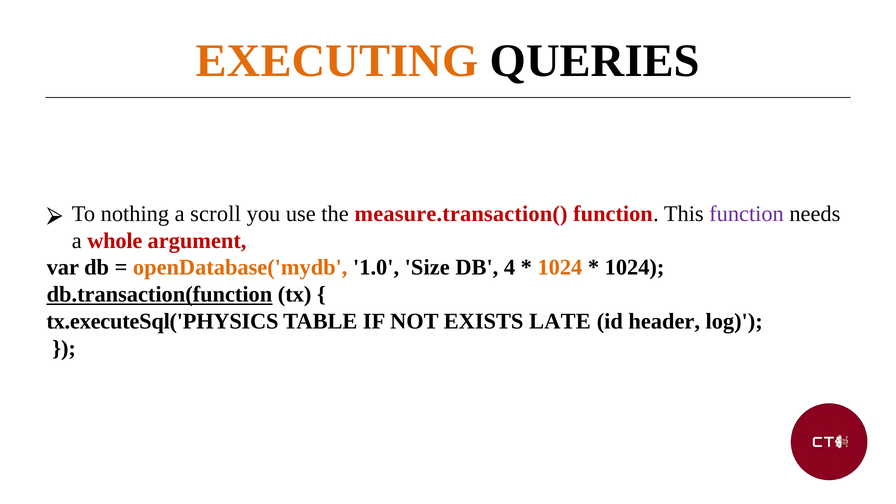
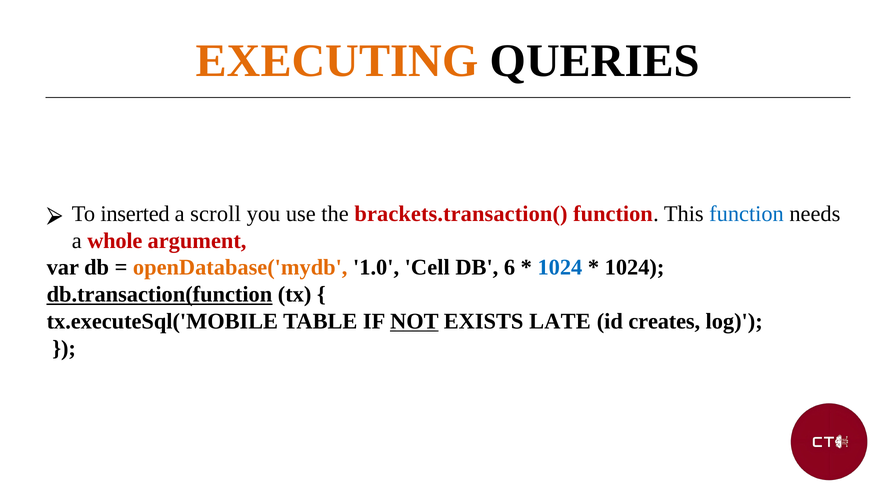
nothing: nothing -> inserted (135, 214)
measure.transaction(: measure.transaction( -> brackets.transaction( (461, 214)
function colour: purple -> blue (747, 214)
Size: Size -> Cell (427, 268)
4: 4 -> 6 (510, 268)
1024 colour: orange -> blue (560, 268)
tx.executeSql('PHYSICS: tx.executeSql('PHYSICS -> tx.executeSql('MOBILE (162, 321)
NOT underline: none -> present (414, 321)
header: header -> creates (664, 321)
